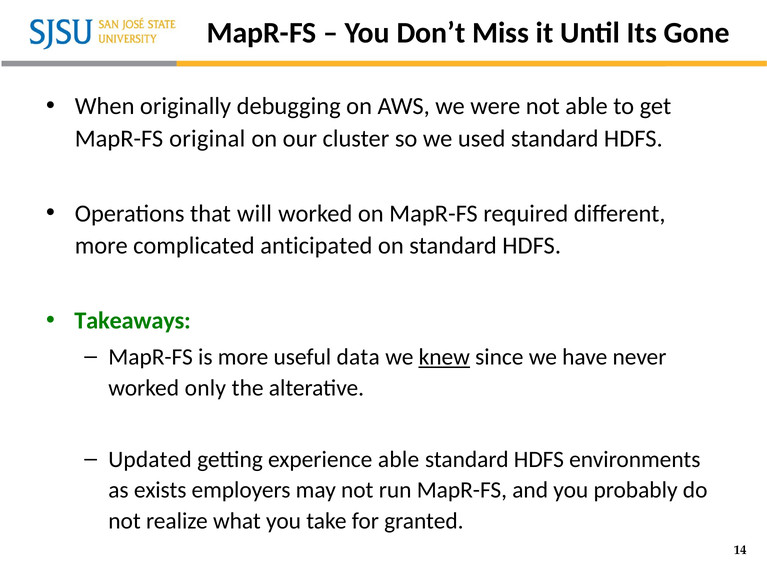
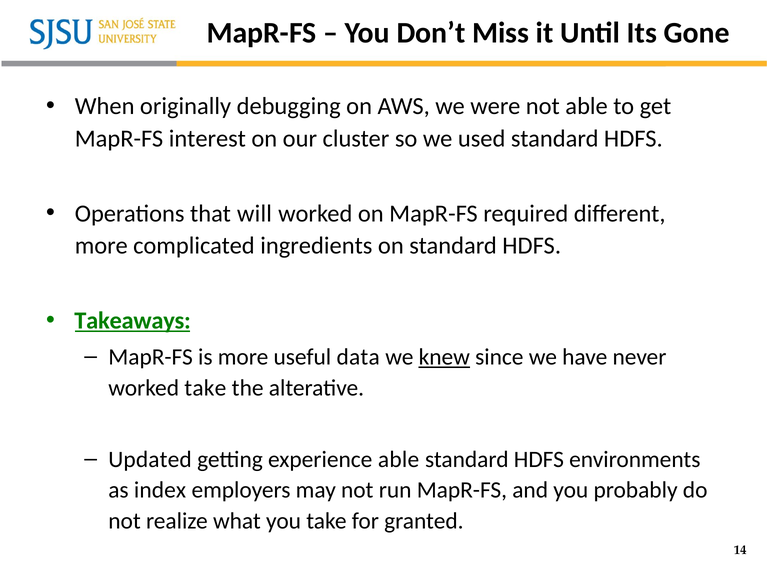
original: original -> interest (207, 138)
anticipated: anticipated -> ingredients (316, 246)
Takeaways underline: none -> present (133, 320)
worked only: only -> take (205, 387)
exists: exists -> index (160, 490)
